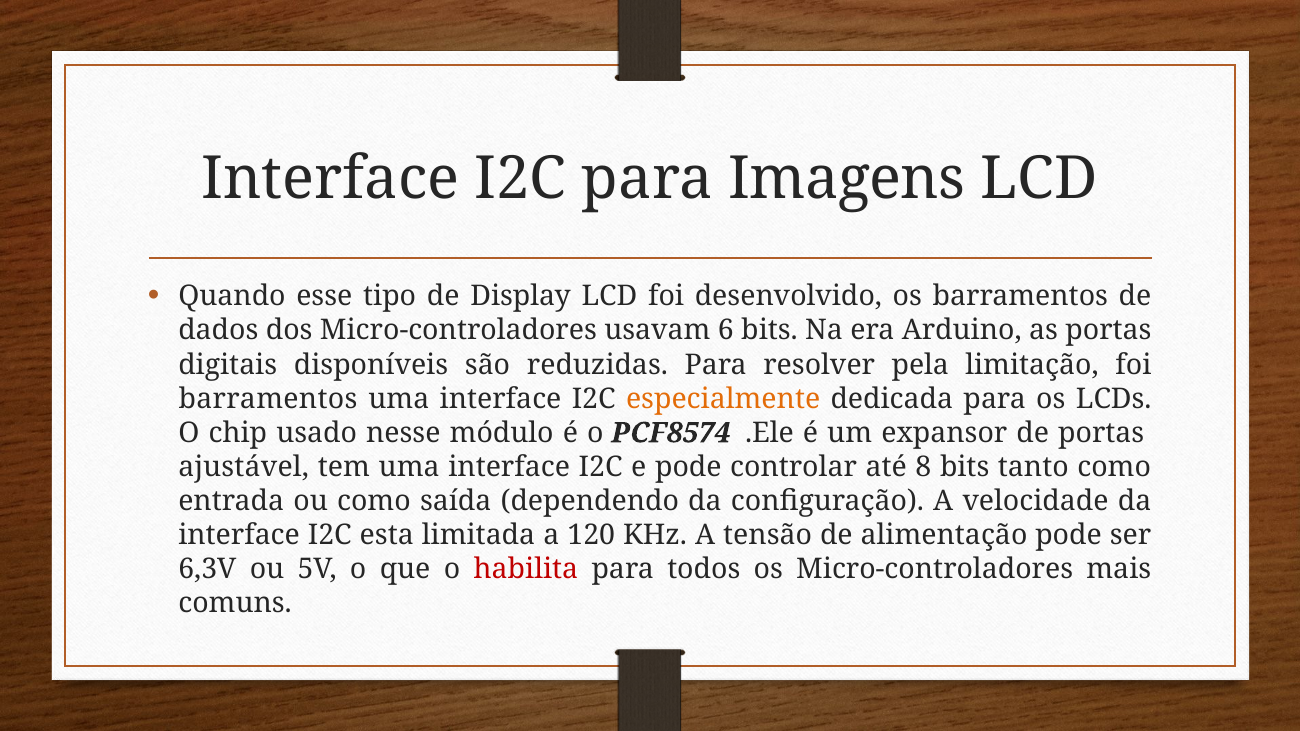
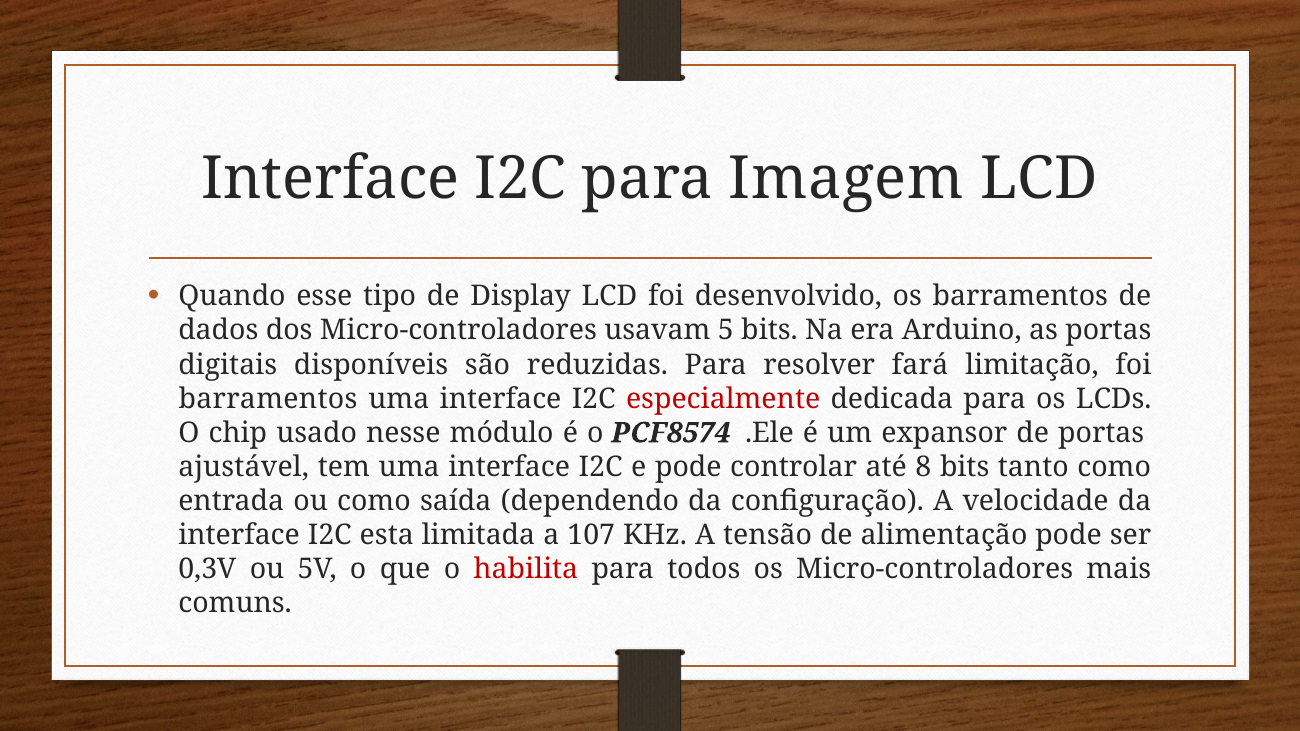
Imagens: Imagens -> Imagem (846, 178)
6: 6 -> 5 (726, 331)
pela: pela -> fará (920, 365)
especialmente colour: orange -> red (723, 399)
120: 120 -> 107 (591, 535)
6,3V: 6,3V -> 0,3V (207, 570)
